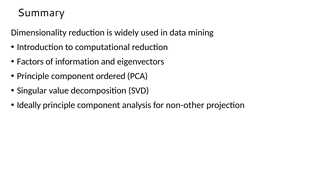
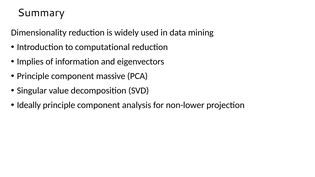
Factors: Factors -> Implies (30, 62)
ordered: ordered -> massive (111, 76)
non-other: non-other -> non-lower (185, 105)
